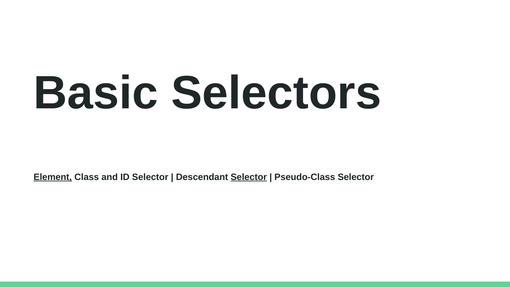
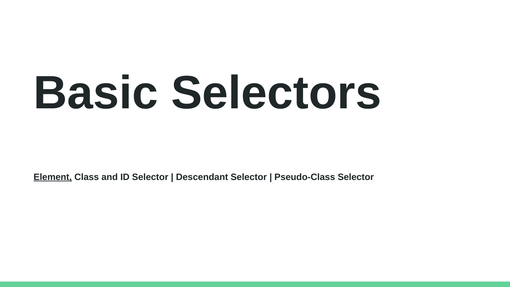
Selector underline: present -> none (249, 177)
